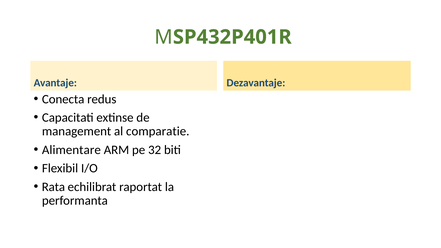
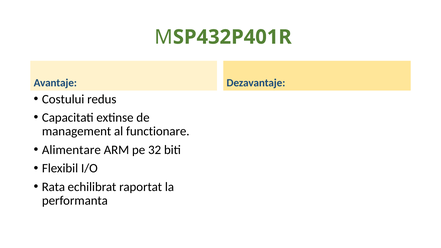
Conecta: Conecta -> Costului (63, 99)
comparatie: comparatie -> functionare (158, 131)
